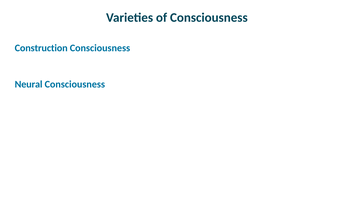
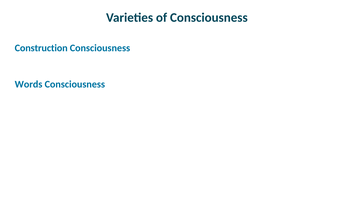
Neural: Neural -> Words (29, 84)
